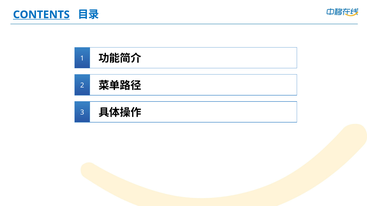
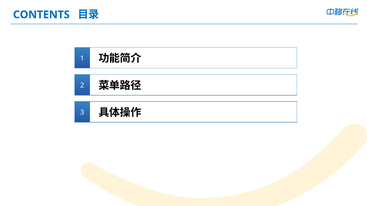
CONTENTS underline: present -> none (41, 15)
